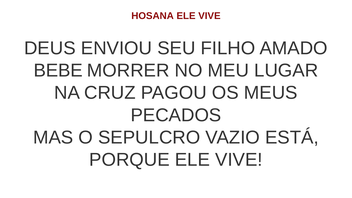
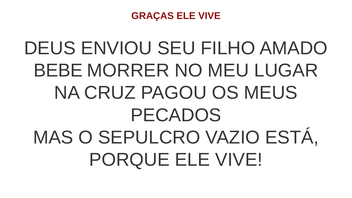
HOSANA: HOSANA -> GRAÇAS (153, 16)
